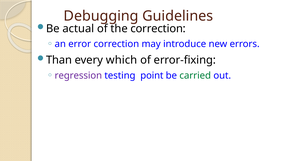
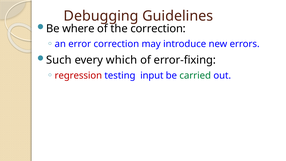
actual: actual -> where (78, 29)
Than: Than -> Such (59, 60)
regression colour: purple -> red (78, 75)
point: point -> input (152, 75)
